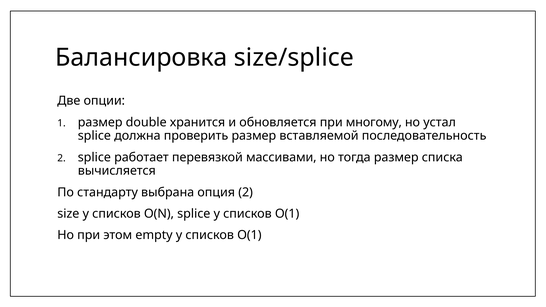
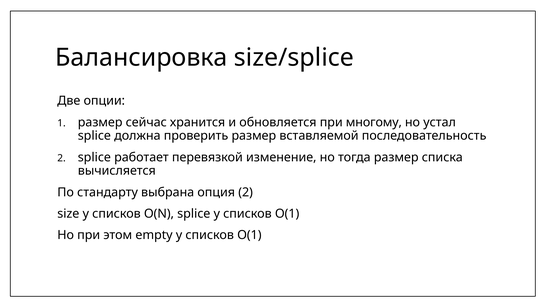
double: double -> сейчас (146, 122)
массивами: массивами -> изменение (281, 157)
